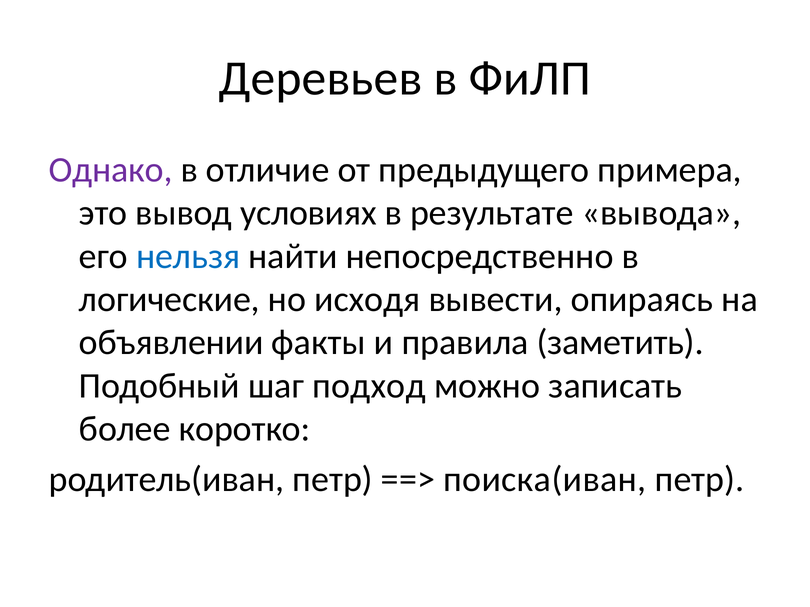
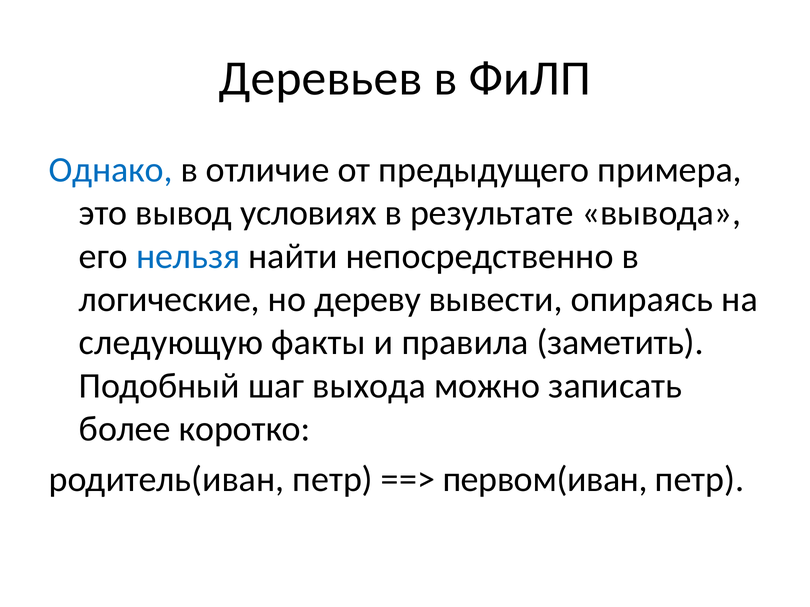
Однако colour: purple -> blue (111, 170)
исходя: исходя -> дереву (368, 300)
объявлении: объявлении -> следующую (171, 343)
подход: подход -> выхода (369, 386)
поиска(иван: поиска(иван -> первом(иван (545, 480)
